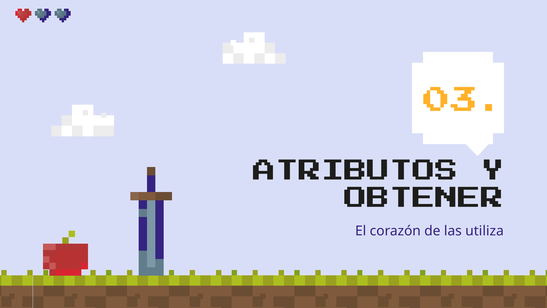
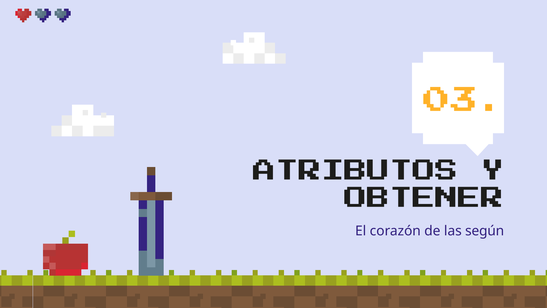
utiliza: utiliza -> según (485, 231)
